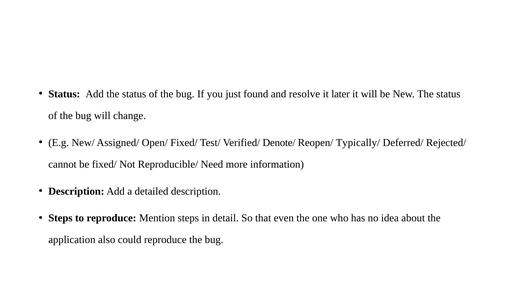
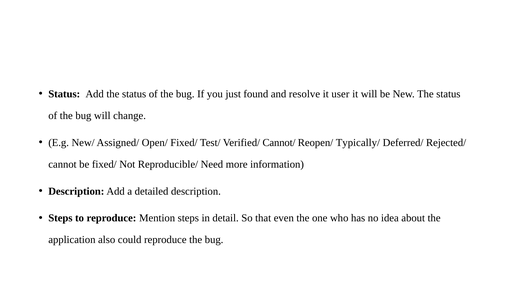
later: later -> user (340, 94)
Denote/: Denote/ -> Cannot/ (279, 143)
